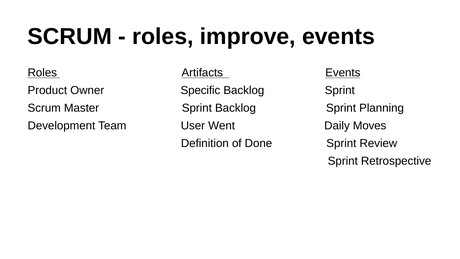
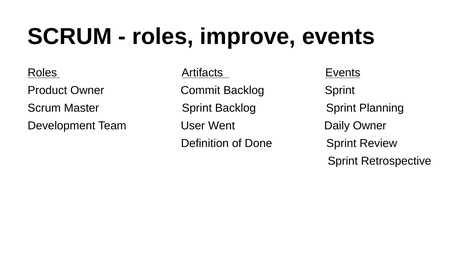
Specific: Specific -> Commit (200, 90)
Daily Moves: Moves -> Owner (370, 126)
